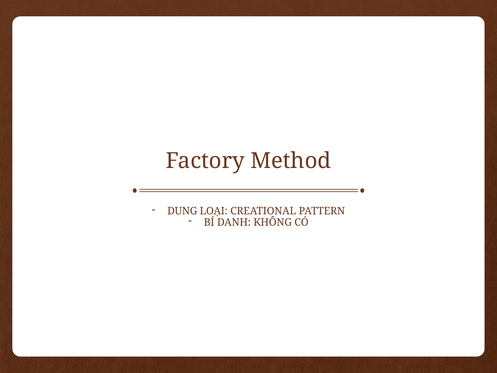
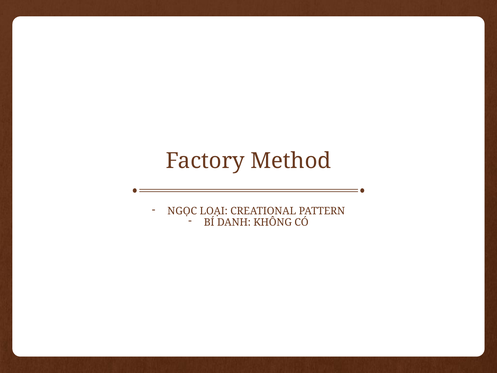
DUNG: DUNG -> NGỌC (182, 211)
